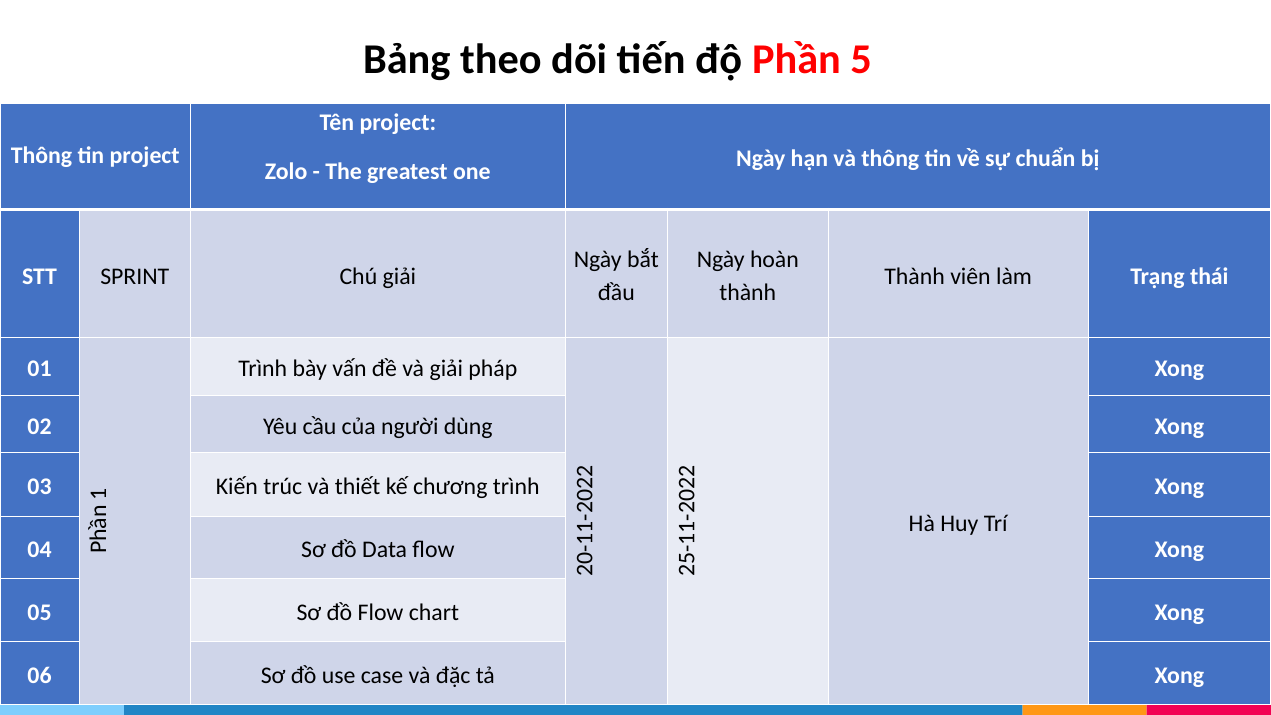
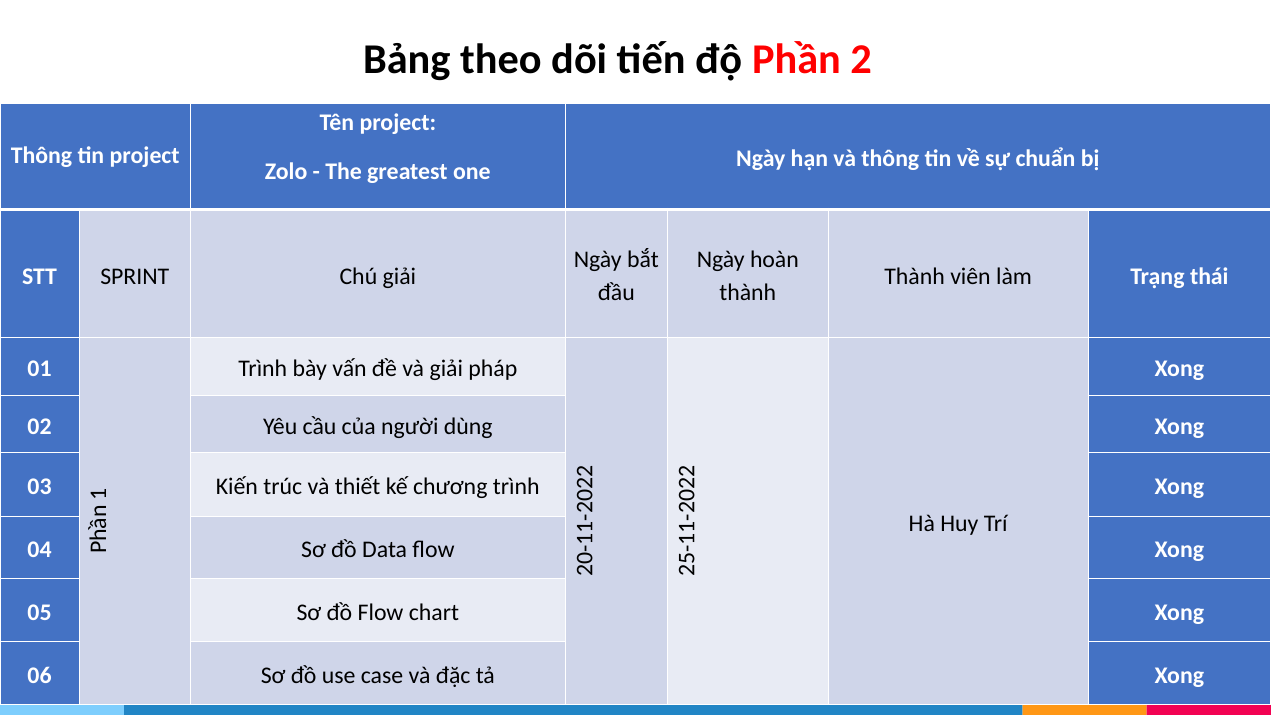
Phần 5: 5 -> 2 (861, 59)
